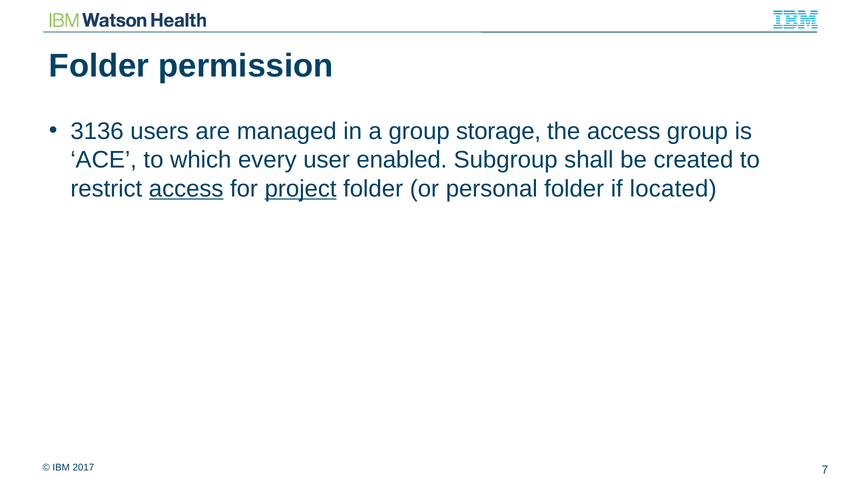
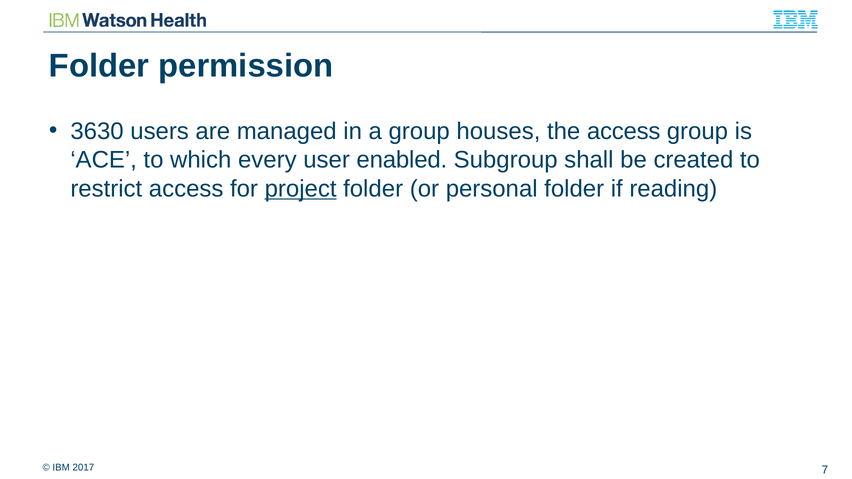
3136: 3136 -> 3630 (97, 131)
storage: storage -> houses (498, 131)
access underline: present -> none (186, 189)
located: located -> reading (673, 189)
